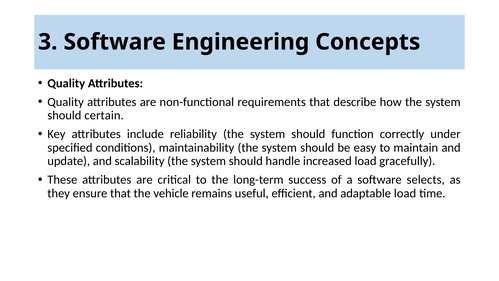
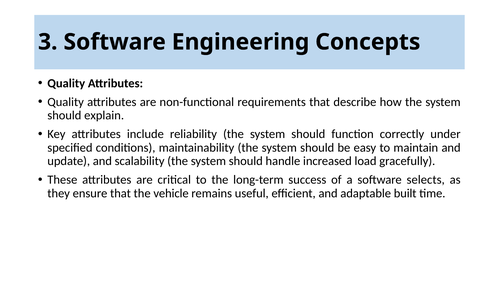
certain: certain -> explain (104, 115)
adaptable load: load -> built (405, 193)
